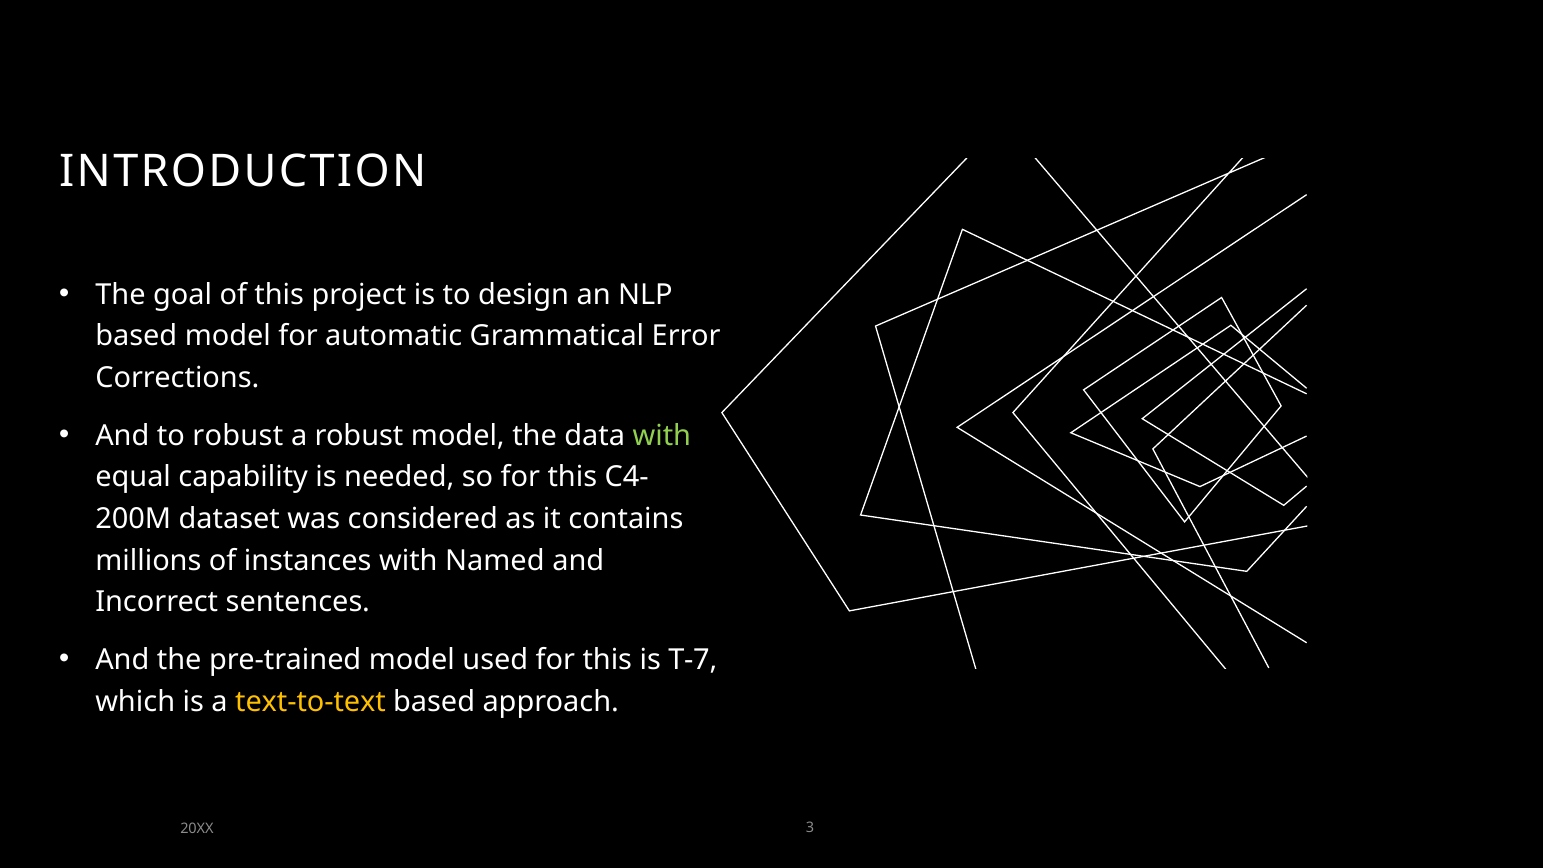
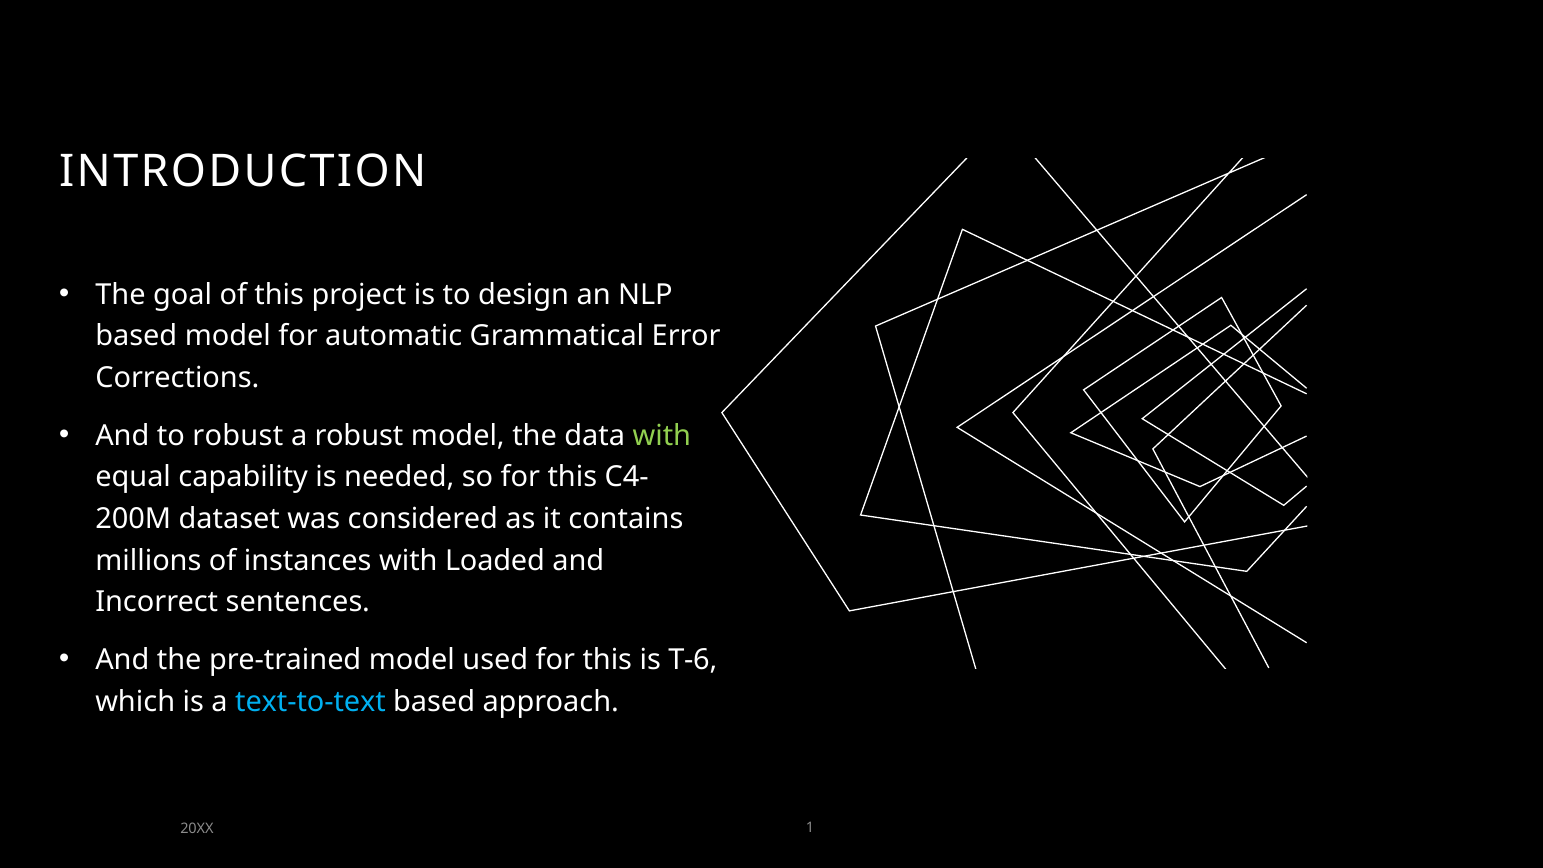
Named: Named -> Loaded (495, 560)
T-7: T-7 -> T-6 (693, 660)
text-to-text colour: yellow -> light blue (310, 701)
3: 3 -> 1 (810, 827)
